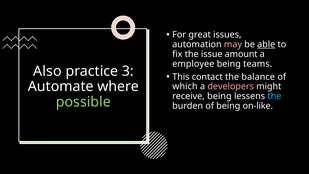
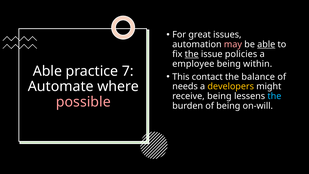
the underline: none -> present (192, 54)
amount: amount -> policies (241, 54)
teams: teams -> within (258, 64)
Also: Also -> Able (47, 71)
3: 3 -> 7 (128, 71)
which: which -> needs (185, 86)
developers colour: pink -> yellow (231, 86)
possible colour: light green -> pink (83, 102)
on-like: on-like -> on-will (258, 106)
